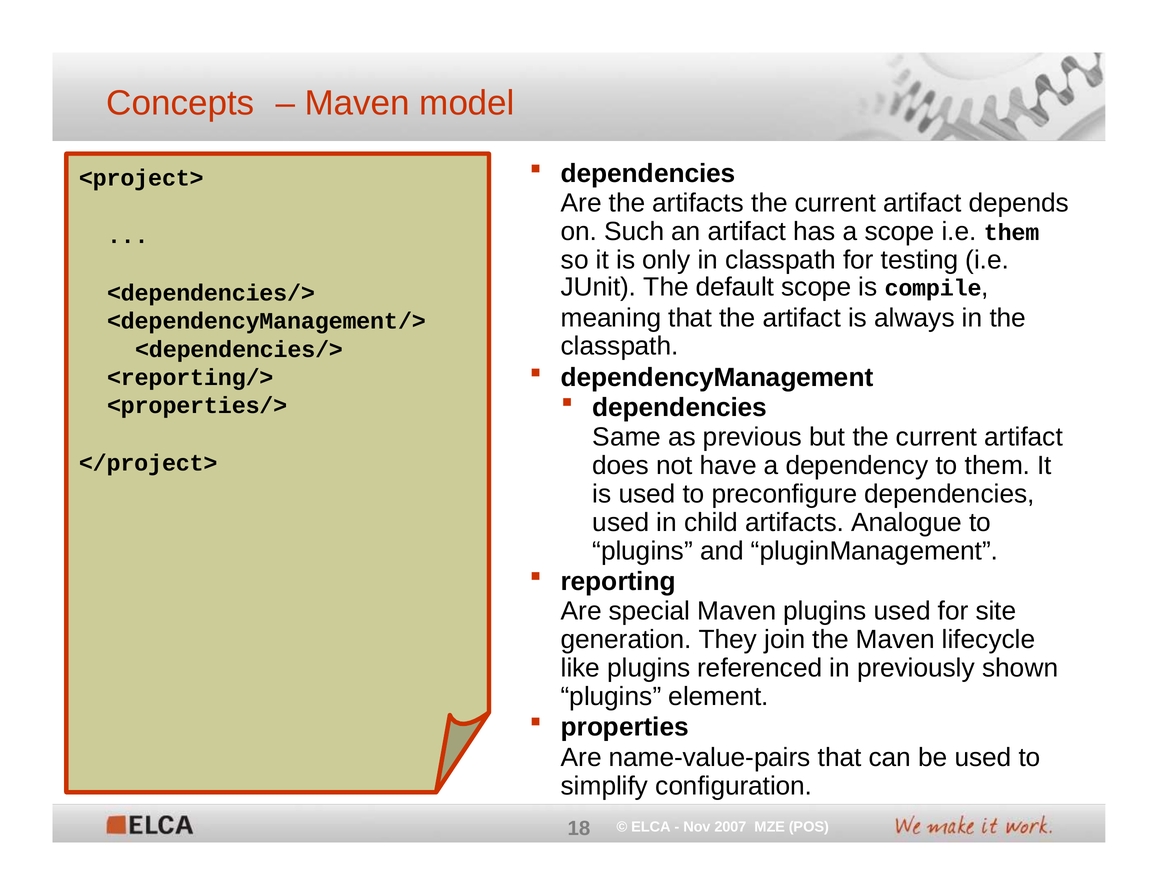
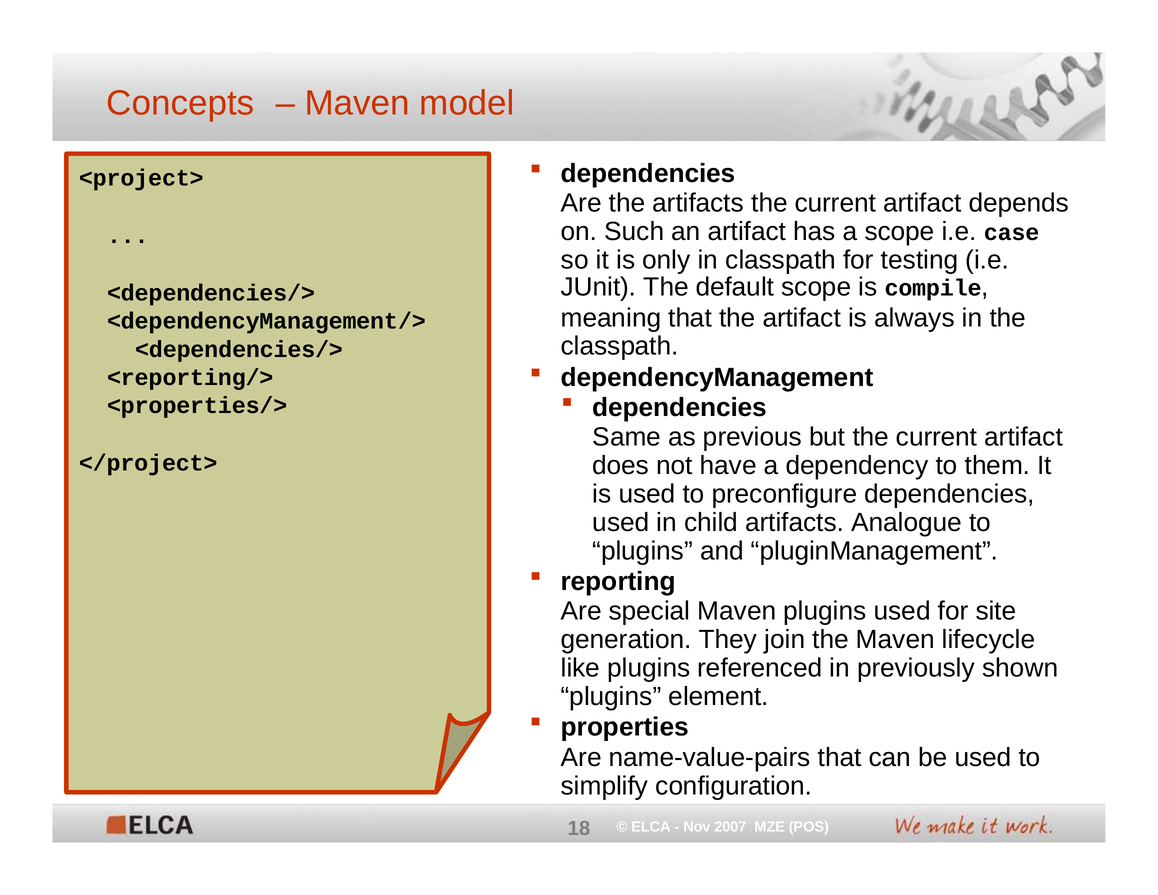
i.e them: them -> case (1012, 233)
